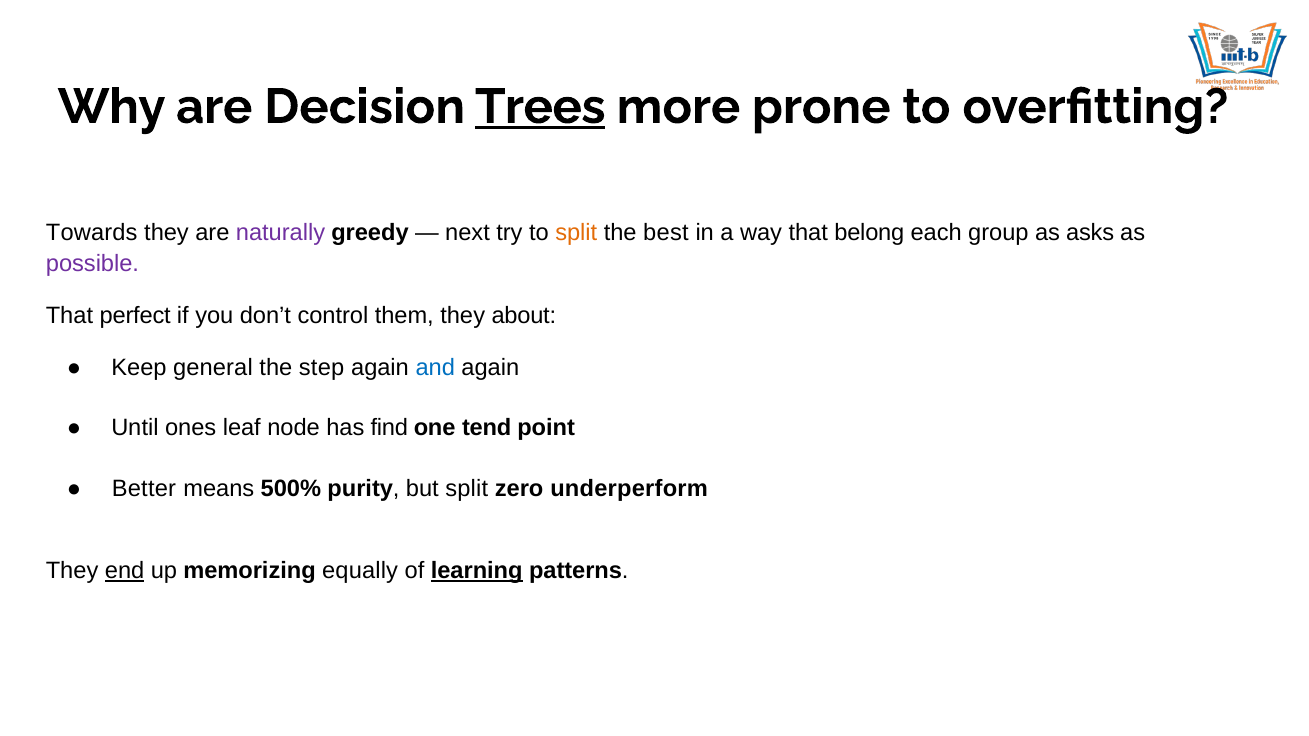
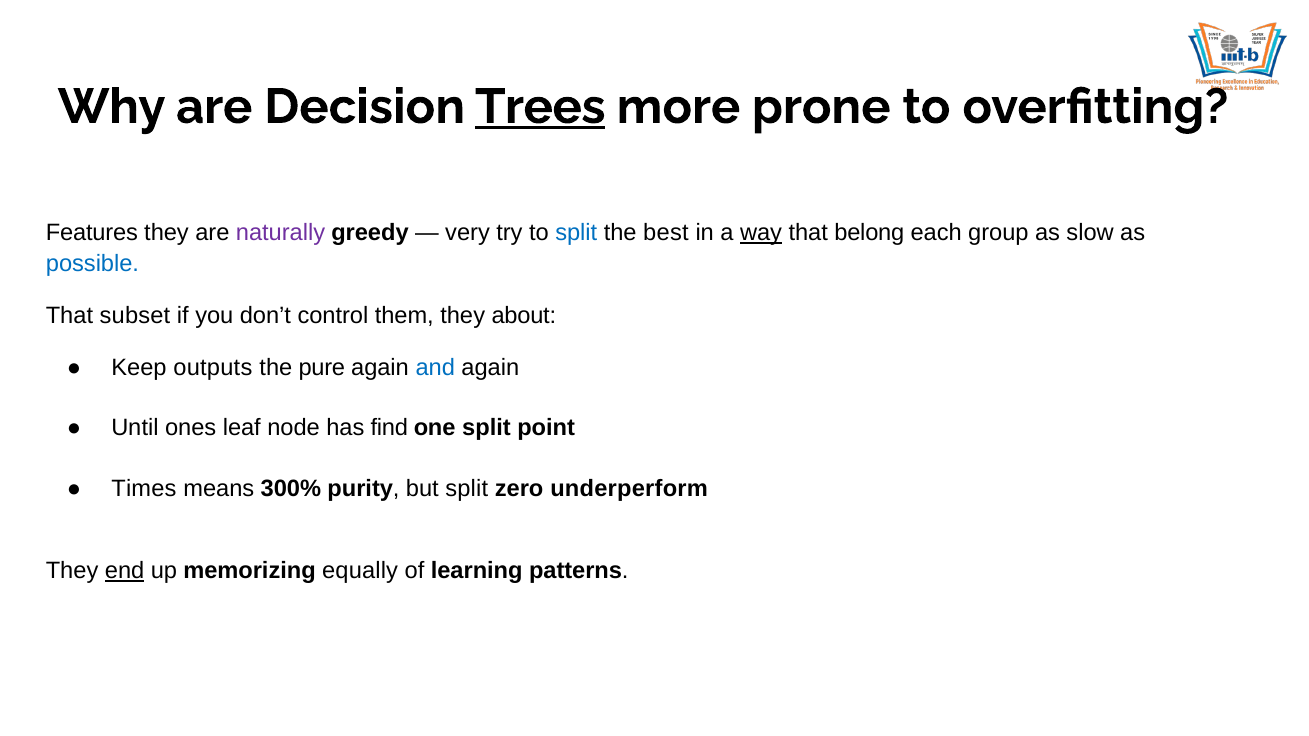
Towards: Towards -> Features (92, 233)
next: next -> very (468, 233)
split colour: orange -> blue (576, 233)
way underline: none -> present (761, 233)
asks: asks -> slow (1090, 233)
possible colour: purple -> blue (92, 263)
perfect: perfect -> subset (135, 316)
general: general -> outputs (213, 368)
step: step -> pure (322, 368)
one tend: tend -> split (487, 428)
Better: Better -> Times (144, 489)
500%: 500% -> 300% (291, 489)
learning underline: present -> none (477, 571)
